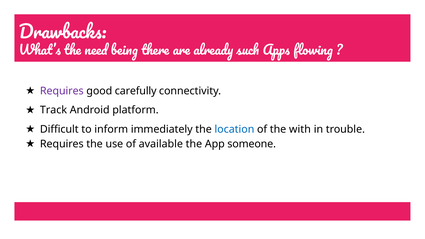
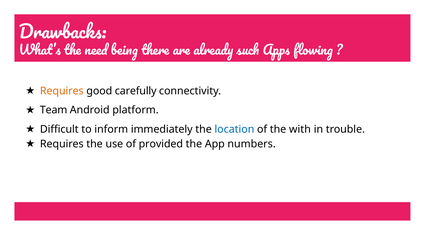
Requires colour: purple -> orange (62, 91)
Track: Track -> Team (54, 110)
available: available -> provided (161, 144)
someone: someone -> numbers (252, 144)
